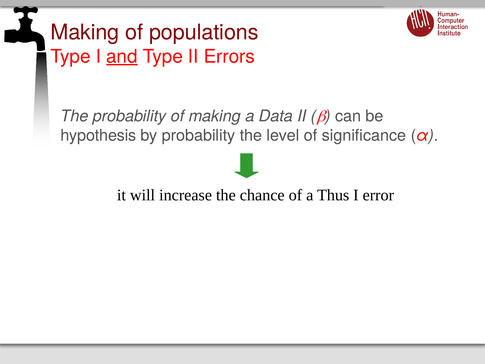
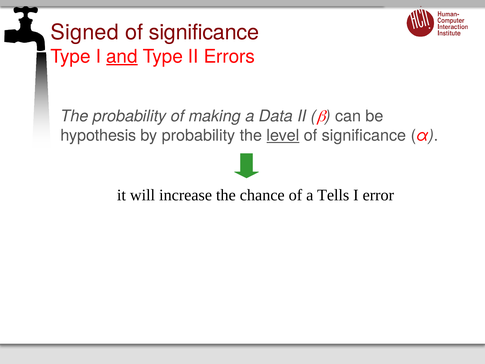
Making: Making -> Signed (85, 32)
populations: populations -> significance (204, 32)
level underline: none -> present (283, 135)
Thus: Thus -> Tells (333, 195)
